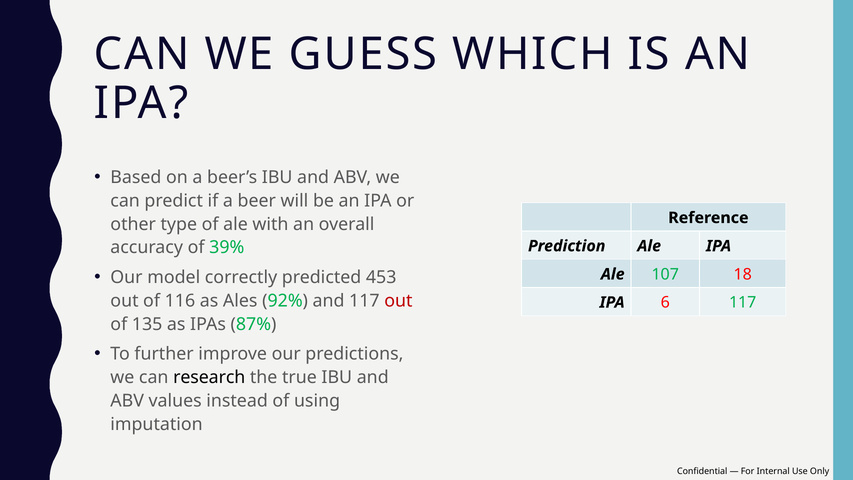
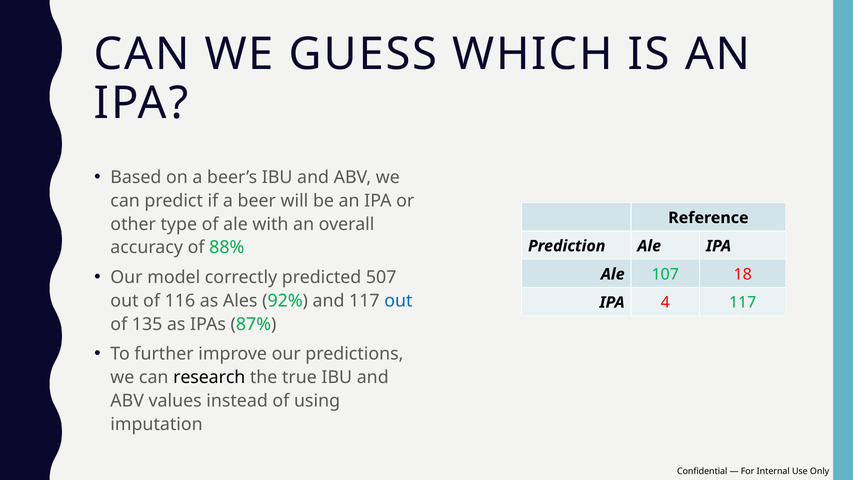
39%: 39% -> 88% (227, 248)
453: 453 -> 507 (381, 277)
out colour: red -> blue (398, 301)
6: 6 -> 4 (665, 302)
